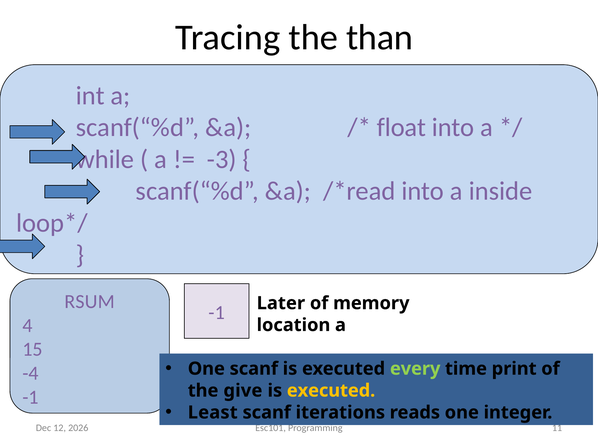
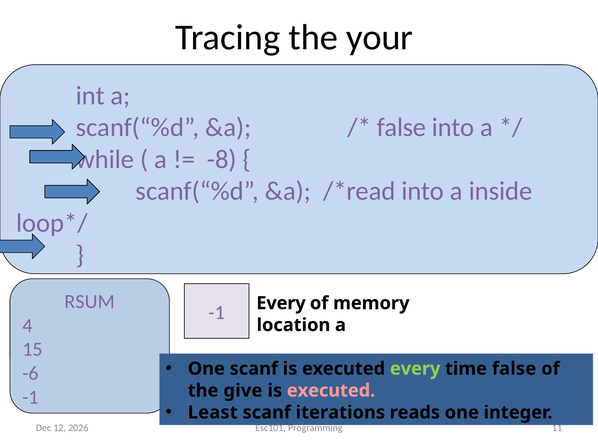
than: than -> your (380, 37)
float: float -> false (401, 128)
-3: -3 -> -8 (222, 160)
Later: Later -> Every (281, 303)
time print: print -> false (514, 369)
-4: -4 -> -6 (30, 374)
executed colour: yellow -> pink (331, 391)
